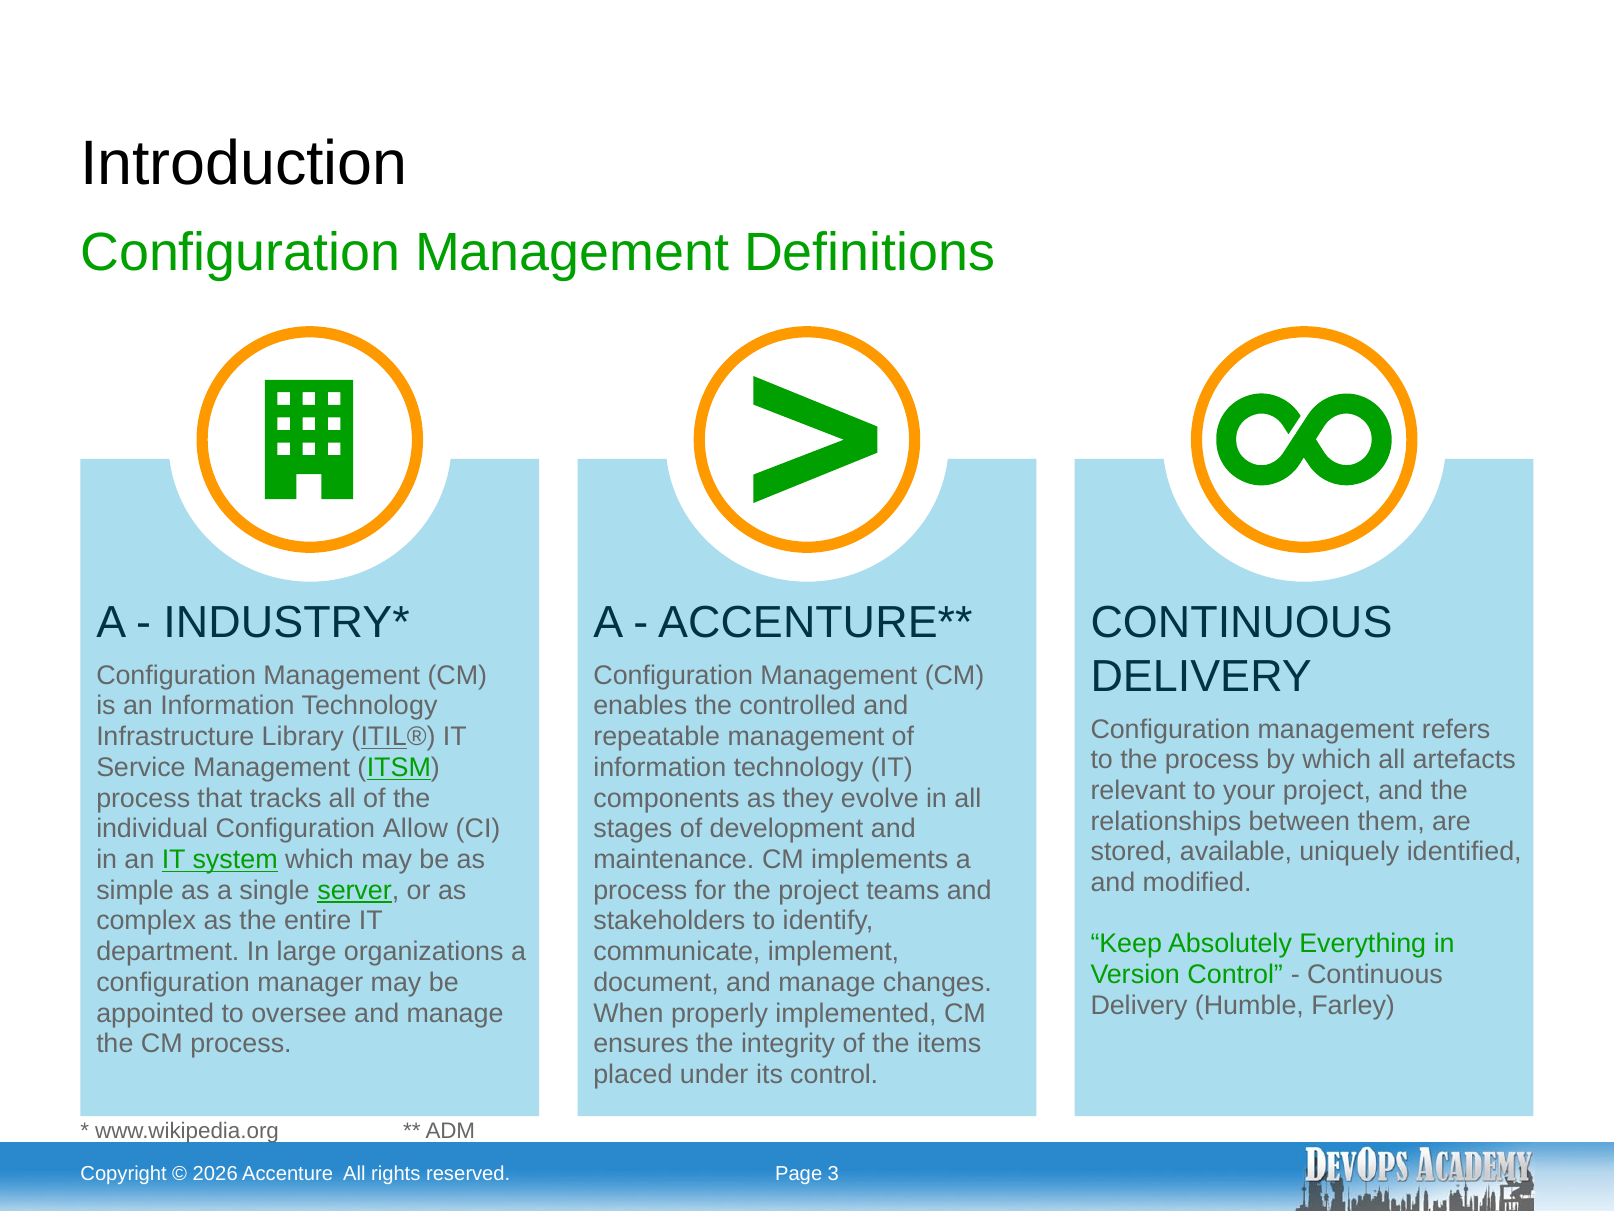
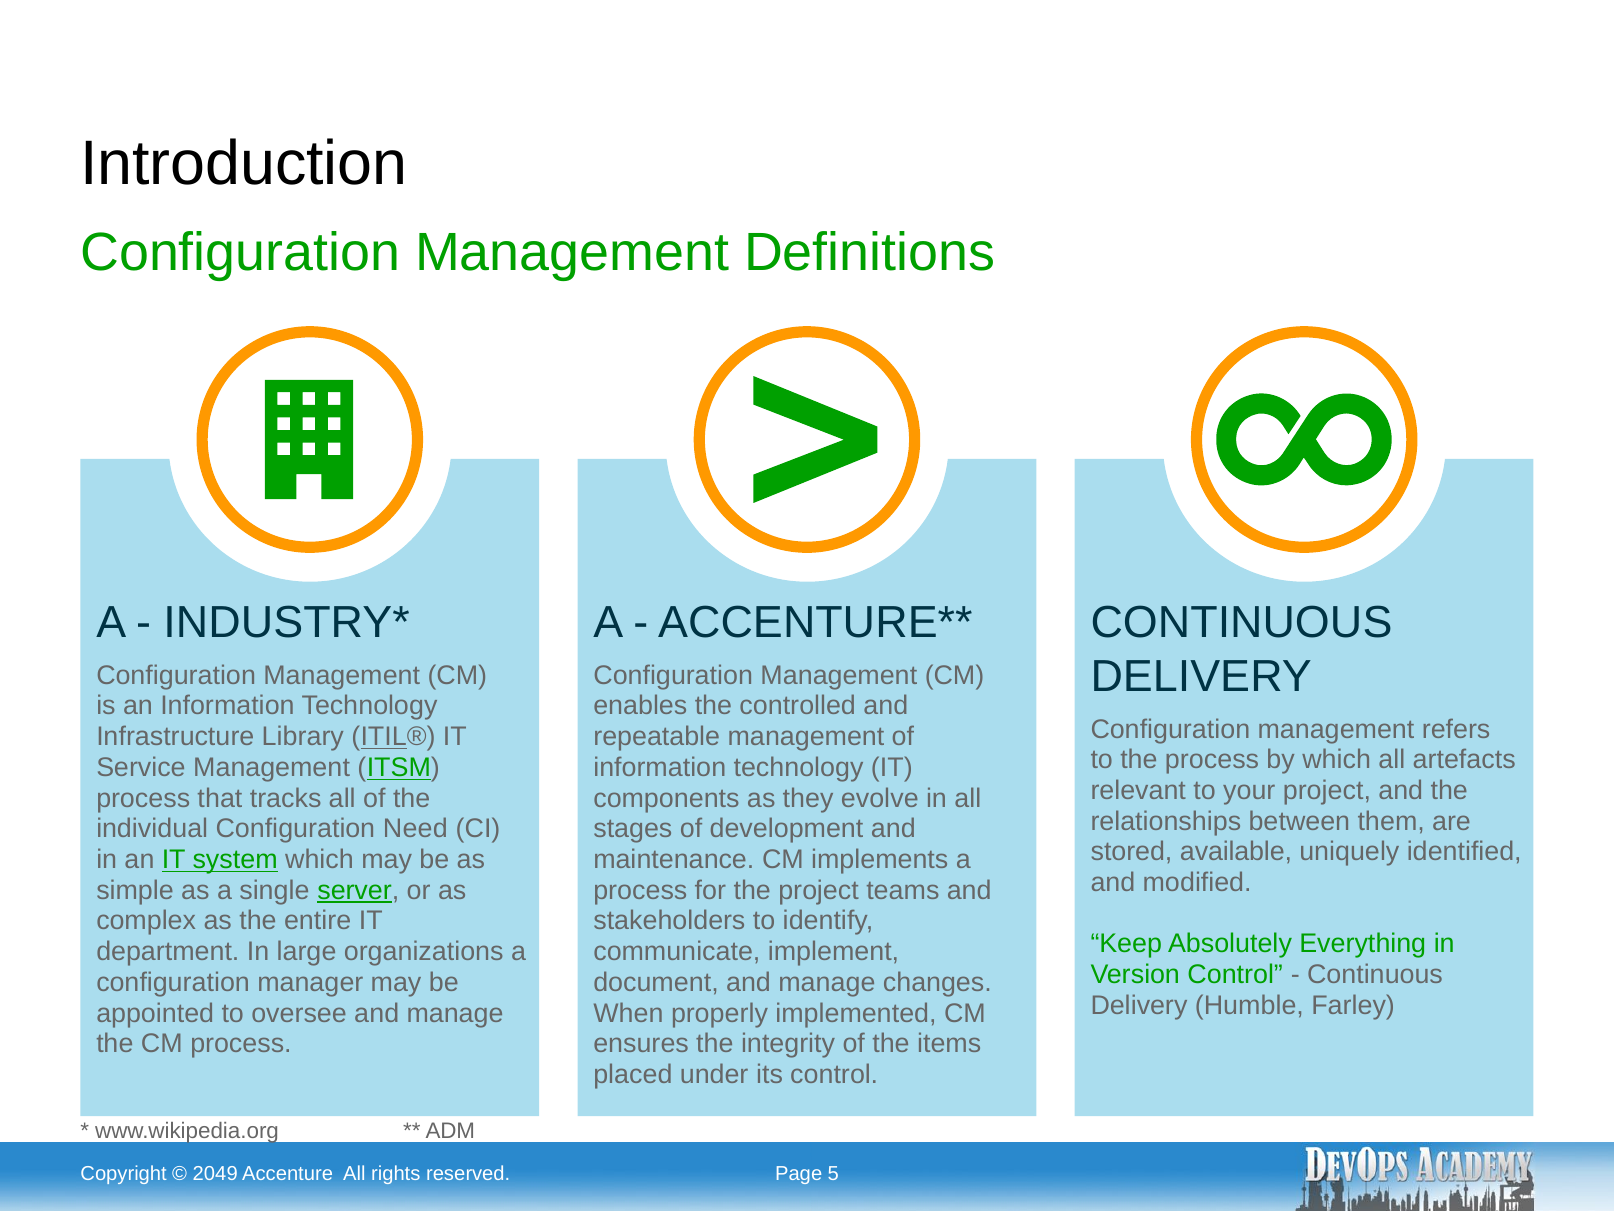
Allow: Allow -> Need (415, 829)
2026: 2026 -> 2049 (215, 1173)
3: 3 -> 5 (833, 1173)
